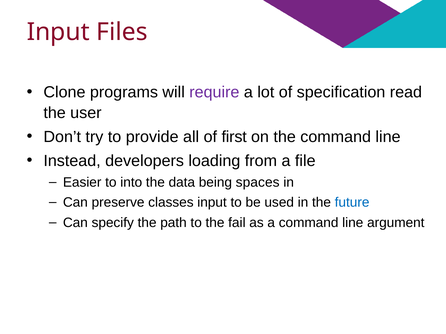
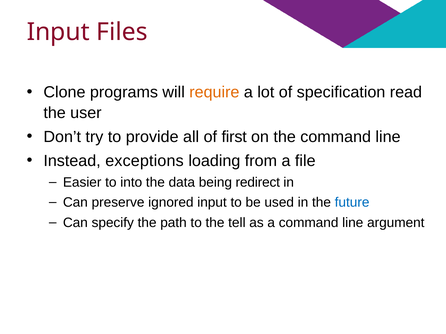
require colour: purple -> orange (214, 92)
developers: developers -> exceptions (144, 161)
spaces: spaces -> redirect (258, 183)
classes: classes -> ignored (171, 203)
fail: fail -> tell (237, 223)
